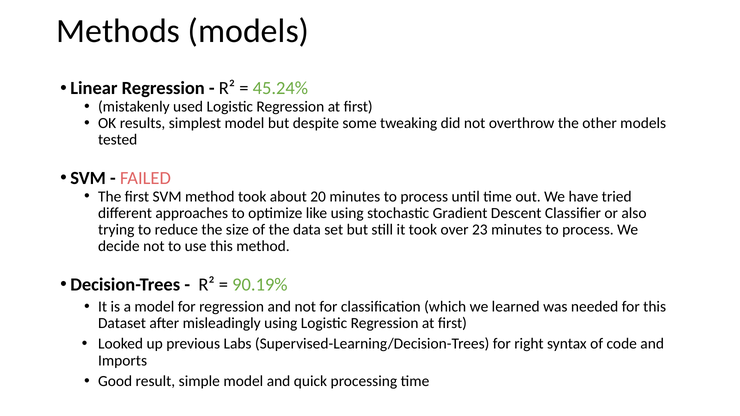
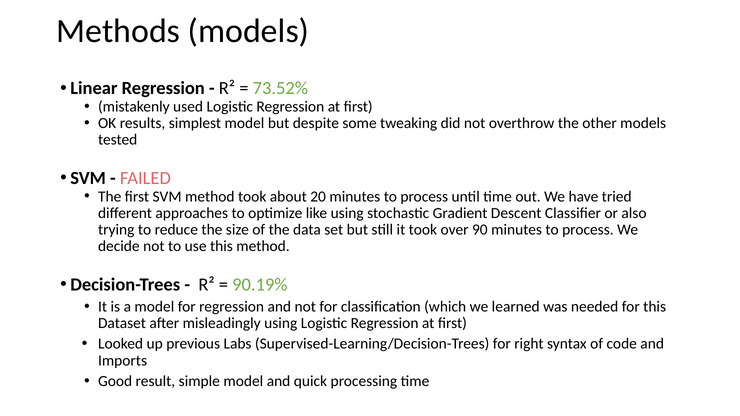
45.24%: 45.24% -> 73.52% (280, 88)
23: 23 -> 90 (480, 230)
